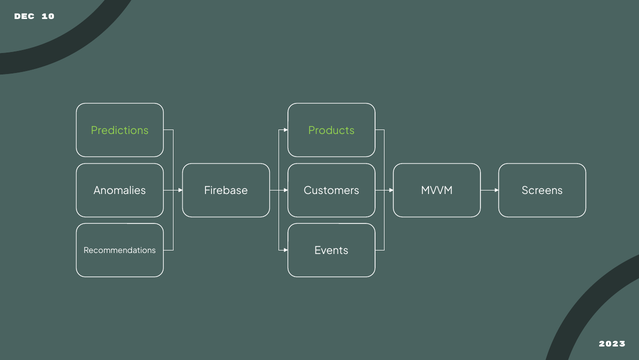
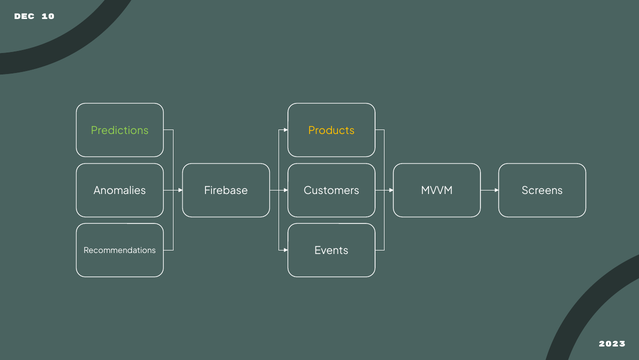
Products colour: light green -> yellow (331, 130)
